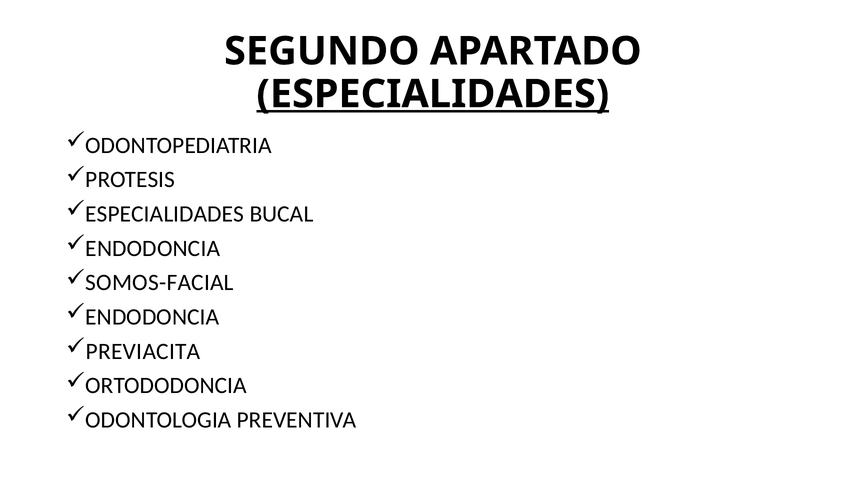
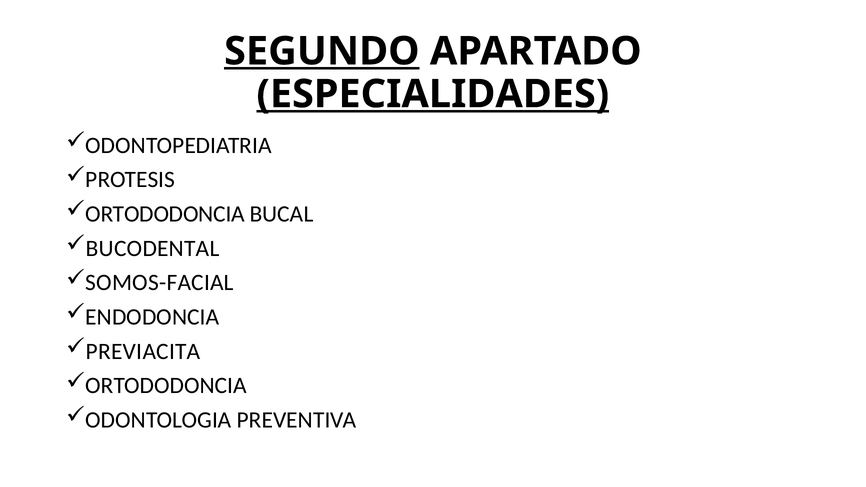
SEGUNDO underline: none -> present (322, 51)
ESPECIALIDADES: ESPECIALIDADES -> ORTODODONCIA (165, 214)
ENDODONCIA: ENDODONCIA -> BUCODENTAL (153, 248)
